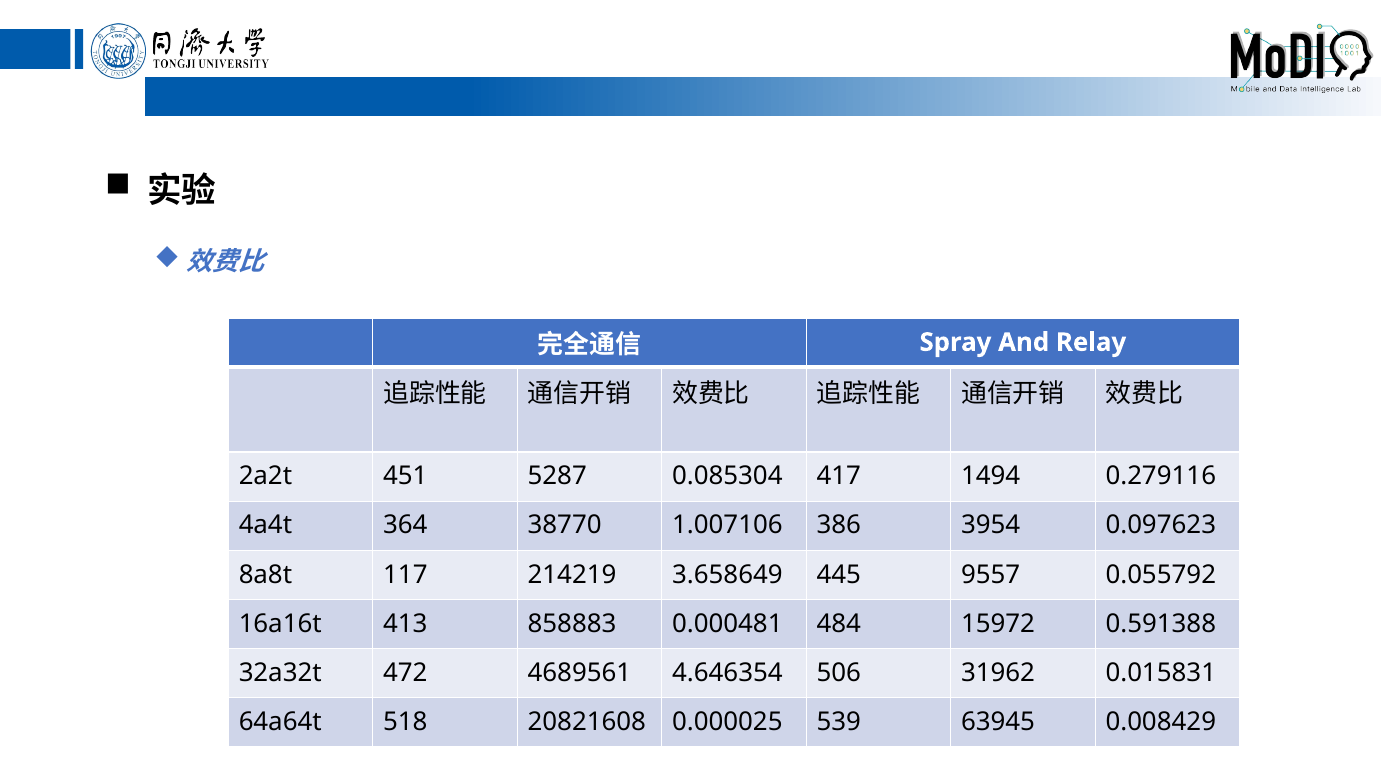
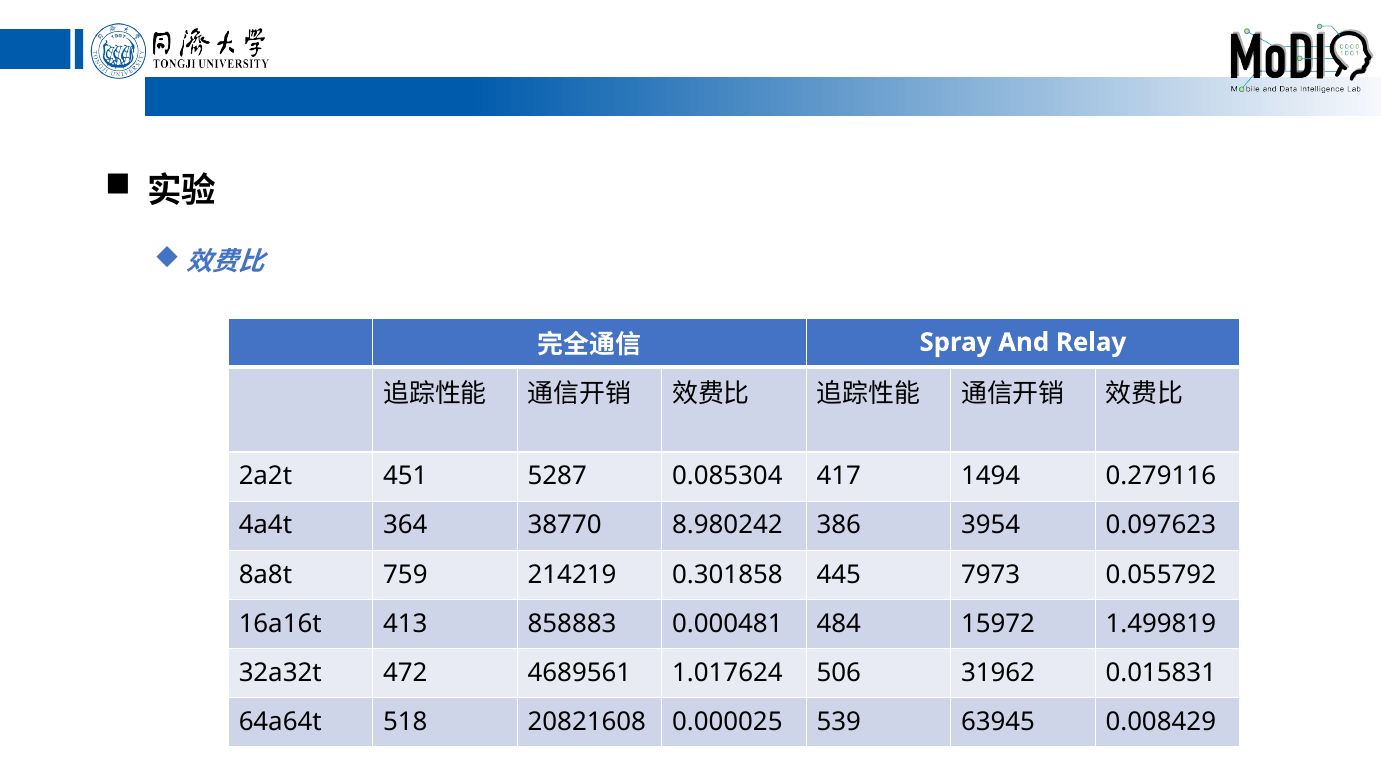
1.007106: 1.007106 -> 8.980242 (727, 525)
117: 117 -> 759 (405, 574)
3.658649: 3.658649 -> 0.301858 (727, 574)
9557: 9557 -> 7973 (991, 574)
0.591388: 0.591388 -> 1.499819 (1161, 624)
4.646354: 4.646354 -> 1.017624 (727, 673)
